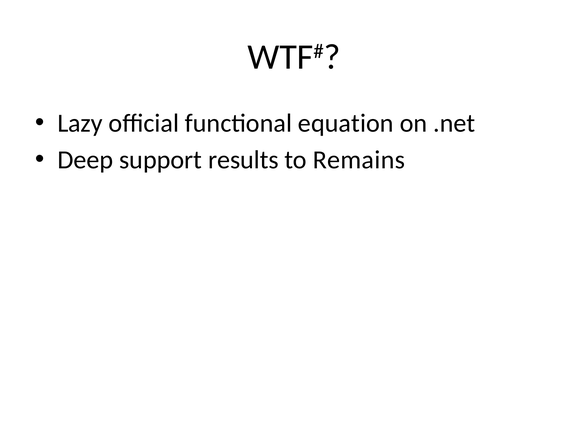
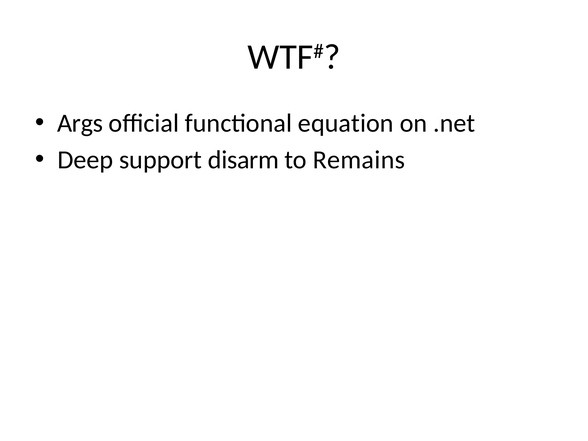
Lazy: Lazy -> Args (80, 123)
results: results -> disarm (243, 160)
